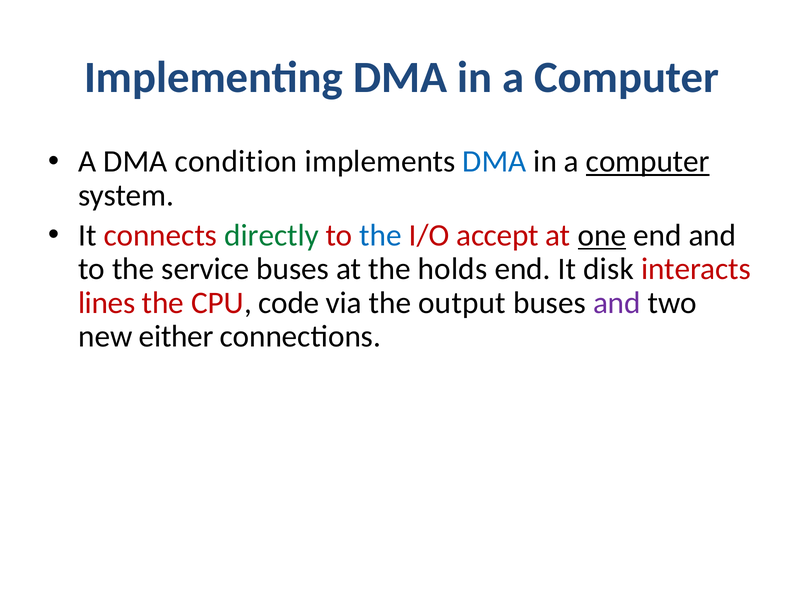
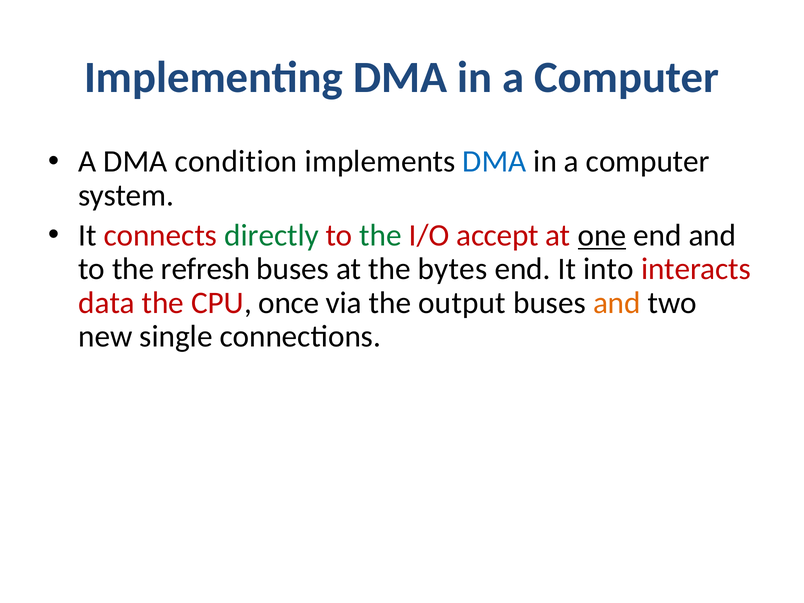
computer underline: present -> none (648, 161)
the colour: blue -> green (381, 235)
service: service -> refresh (206, 269)
holds: holds -> bytes (453, 269)
disk: disk -> into (608, 269)
lines: lines -> data (107, 303)
code: code -> once (289, 303)
and colour: purple -> orange (617, 303)
either: either -> single (176, 337)
